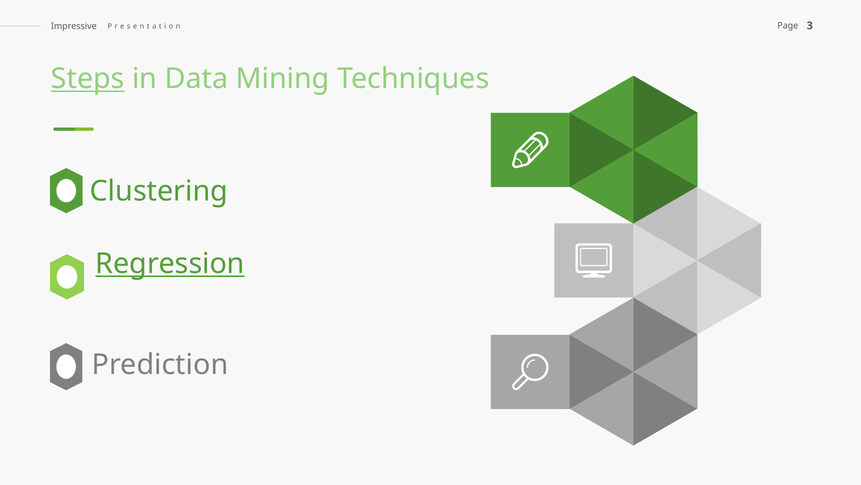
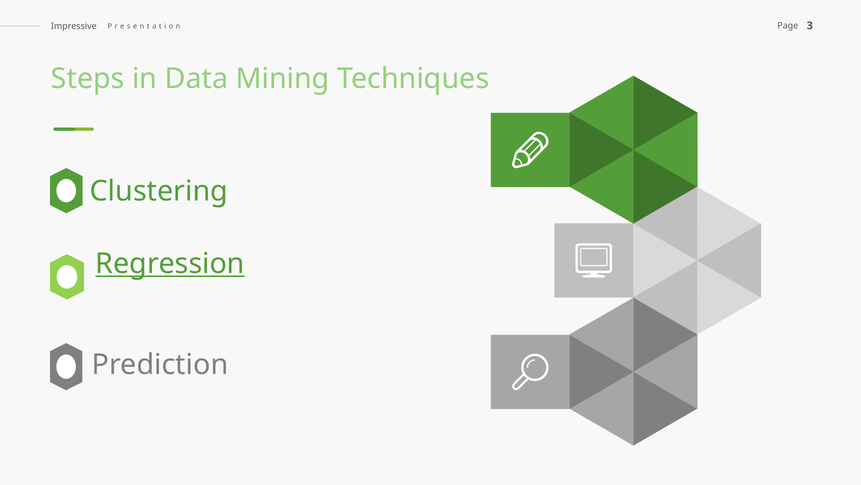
Steps underline: present -> none (88, 79)
